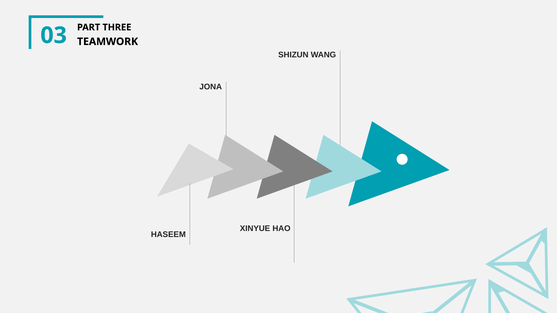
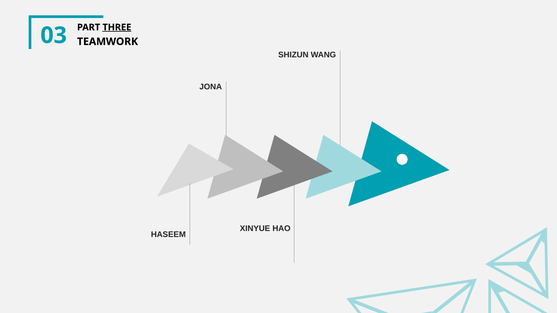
THREE underline: none -> present (117, 27)
